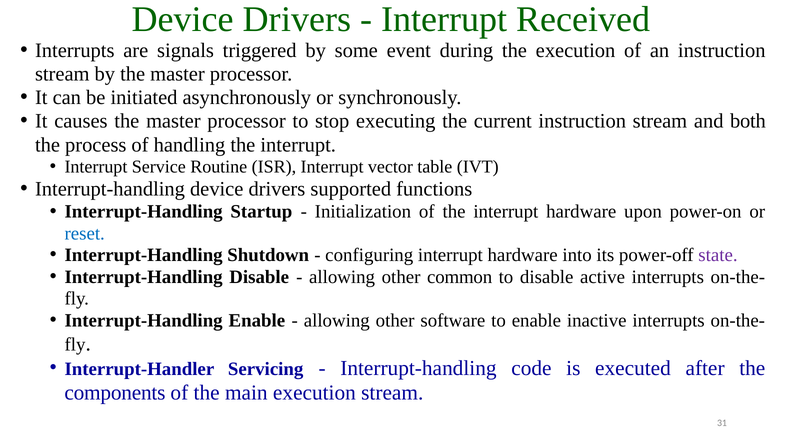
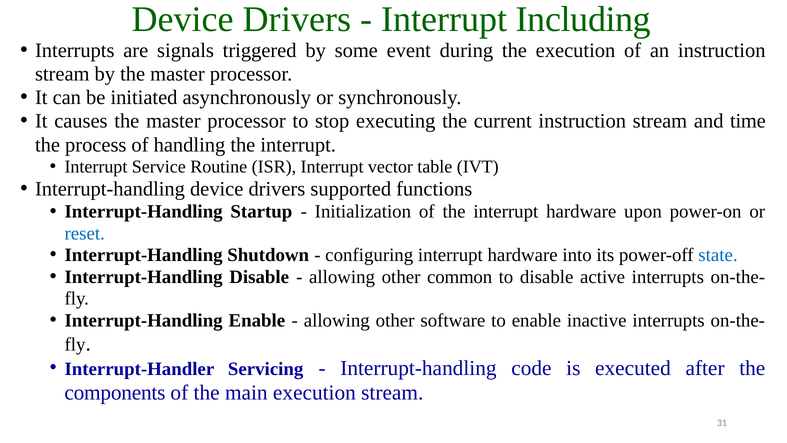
Received: Received -> Including (583, 19)
both: both -> time (748, 121)
state colour: purple -> blue (718, 255)
